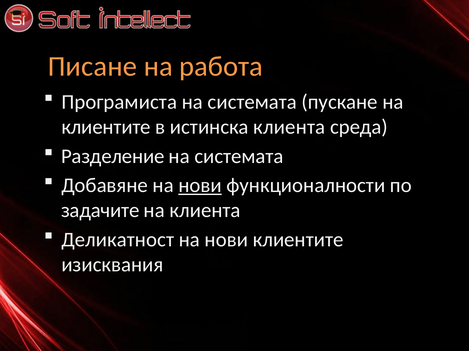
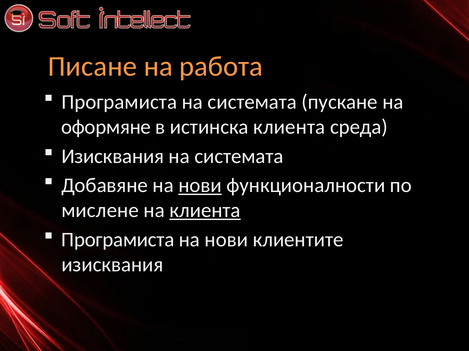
клиентите: клиентите -> оформяне (106, 127)
Разделение: Разделение -> Изисквания (113, 157)
задачите: задачите -> мислене (100, 211)
клиента underline: none -> present (205, 211)
Деликатност: Деликатност -> Програмиста (118, 240)
